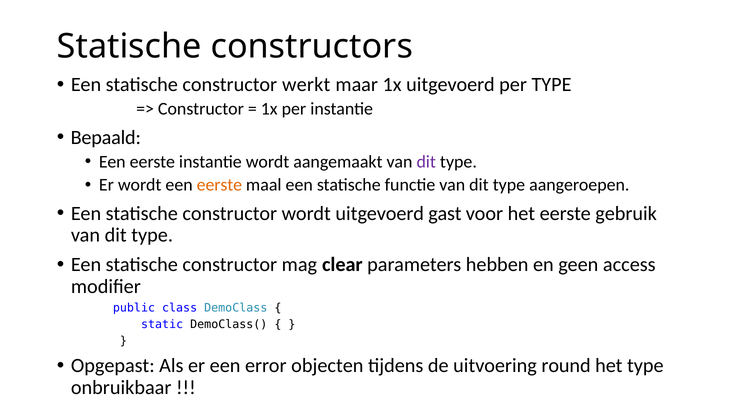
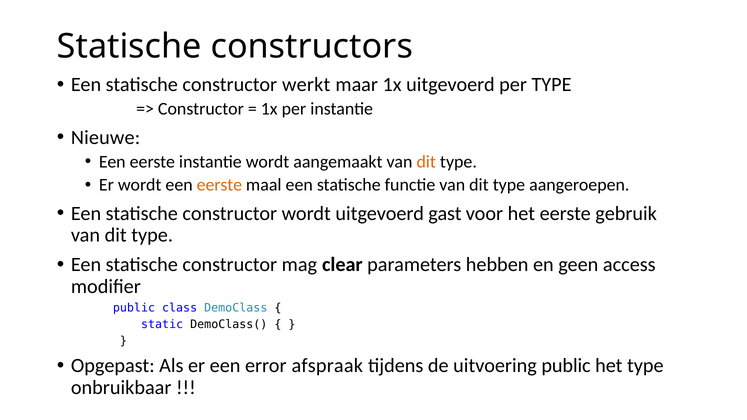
Bepaald: Bepaald -> Nieuwe (106, 137)
dit colour: purple -> orange (426, 162)
objecten: objecten -> afspraak (327, 366)
uitvoering round: round -> public (566, 366)
